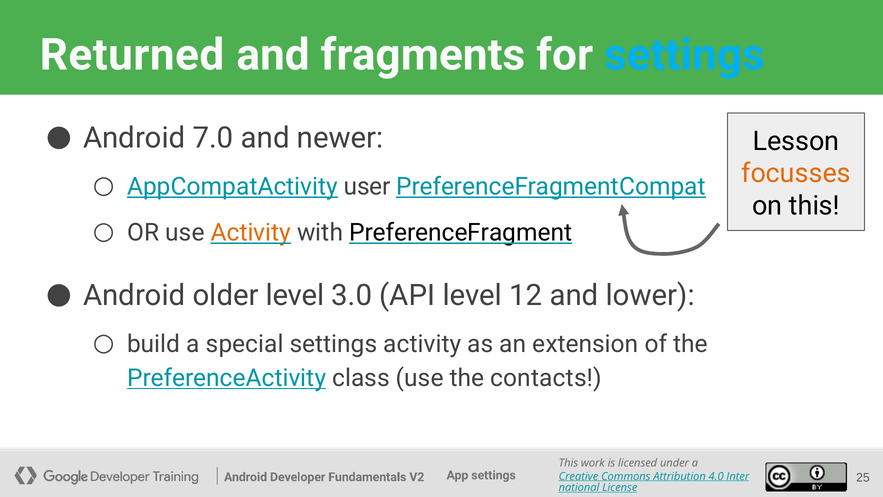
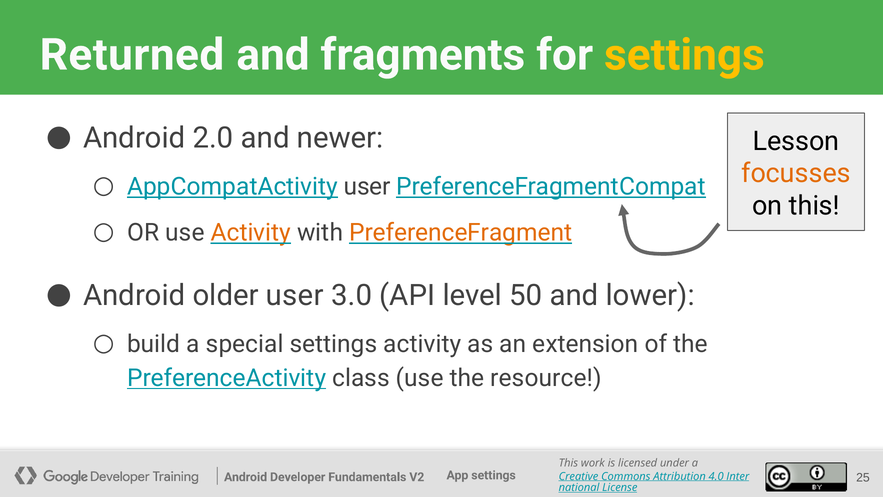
settings colour: light blue -> yellow (684, 55)
7.0: 7.0 -> 2.0 (213, 138)
PreferenceFragment colour: black -> orange (461, 233)
older level: level -> user (295, 295)
12: 12 -> 50 (526, 295)
contacts: contacts -> resource (546, 378)
